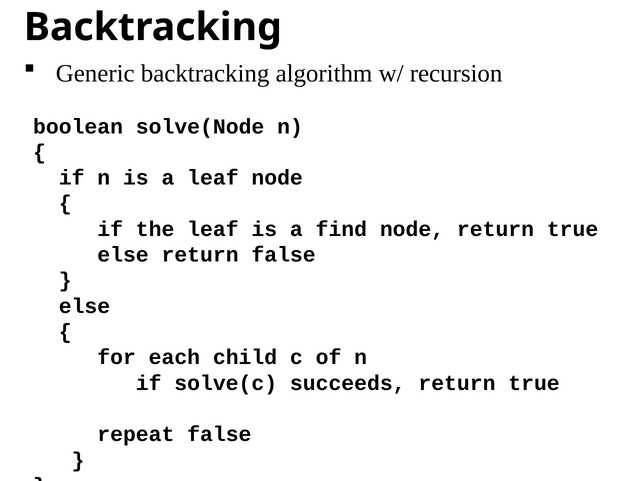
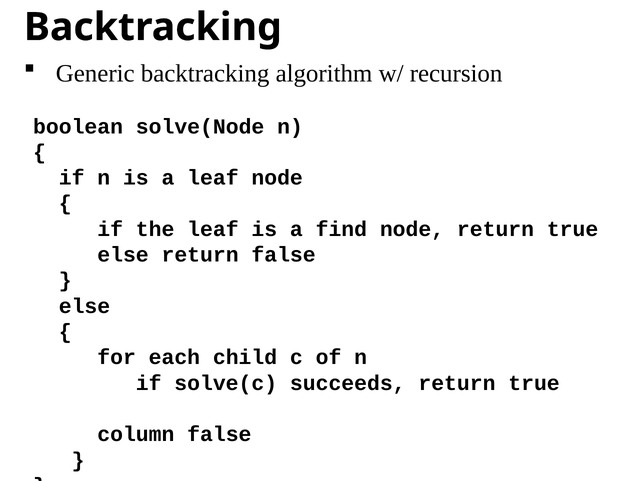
repeat: repeat -> column (136, 435)
